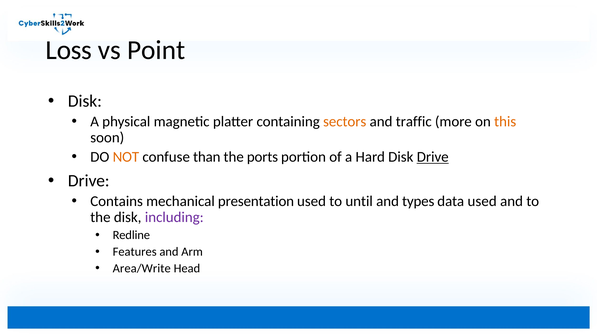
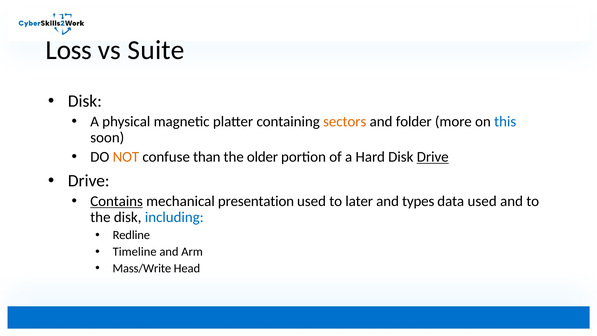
Point: Point -> Suite (156, 50)
traffic: traffic -> folder (414, 122)
this colour: orange -> blue (505, 122)
ports: ports -> older (262, 157)
Contains underline: none -> present (117, 201)
until: until -> later (359, 201)
including colour: purple -> blue (174, 217)
Features: Features -> Timeline (135, 252)
Area/Write: Area/Write -> Mass/Write (142, 268)
